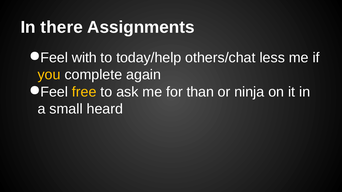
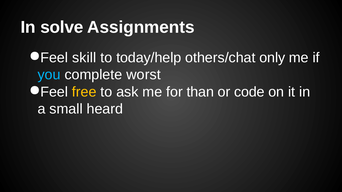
there: there -> solve (62, 27)
with: with -> skill (84, 58)
less: less -> only (272, 58)
you colour: yellow -> light blue (49, 75)
again: again -> worst (144, 75)
ninja: ninja -> code (249, 92)
